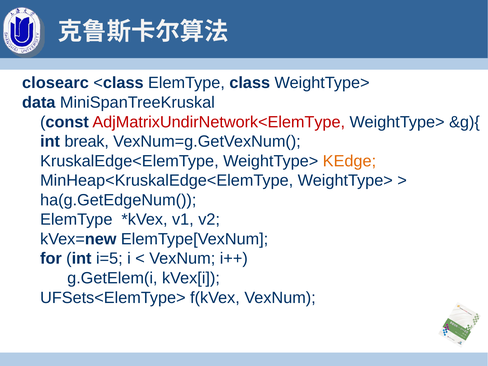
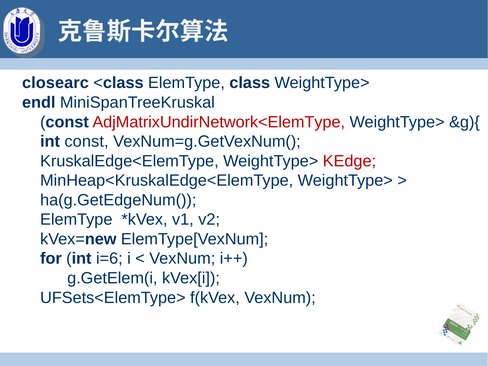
data: data -> endl (39, 102)
int break: break -> const (87, 141)
KEdge colour: orange -> red (349, 161)
i=5: i=5 -> i=6 (109, 259)
